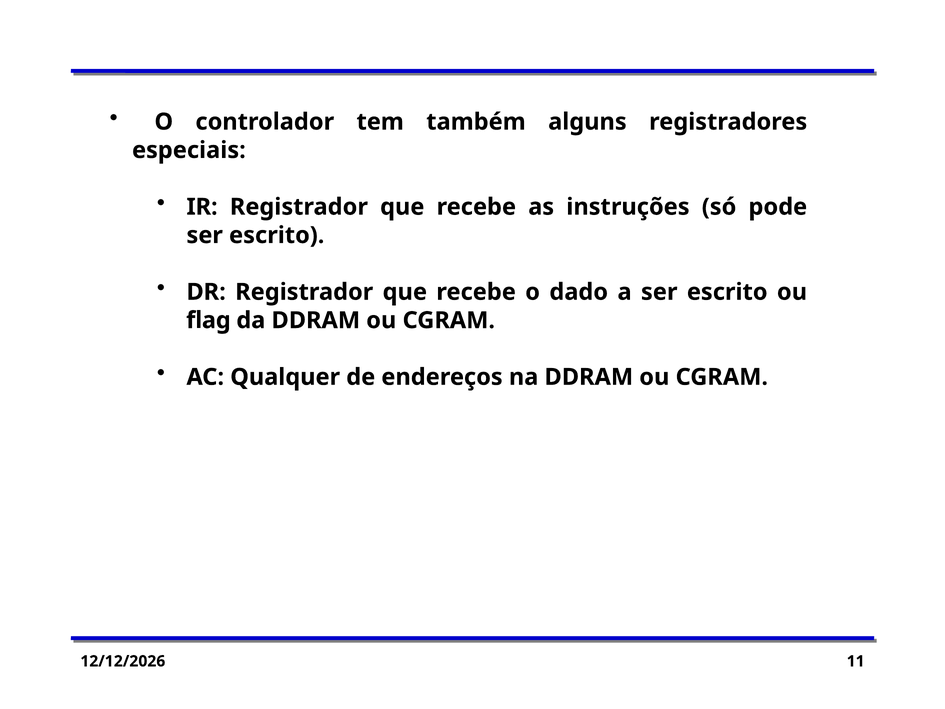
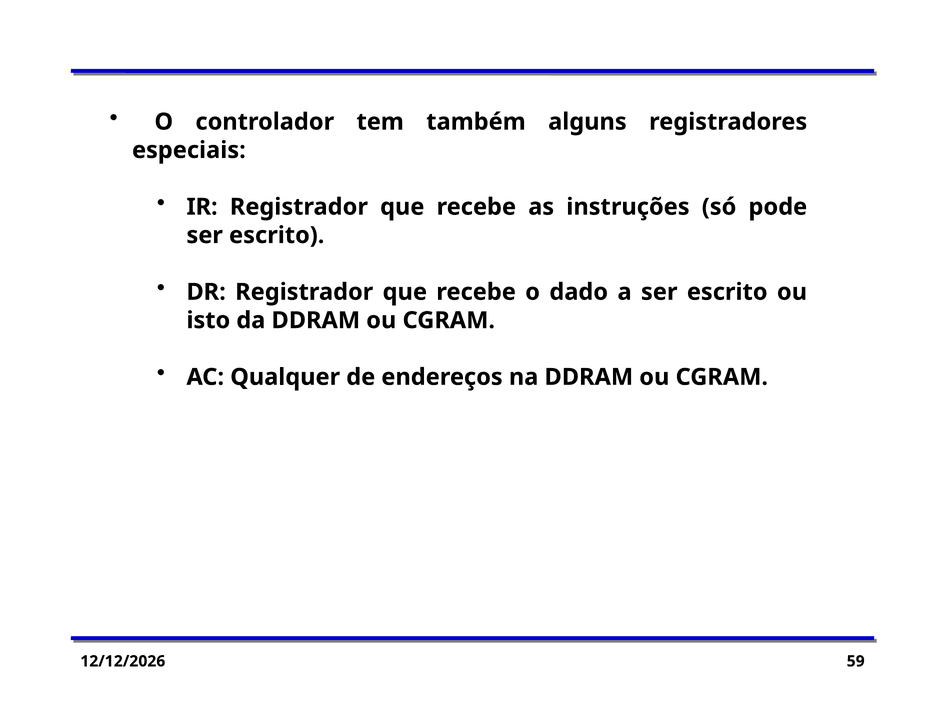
flag: flag -> isto (208, 320)
11: 11 -> 59 (856, 661)
